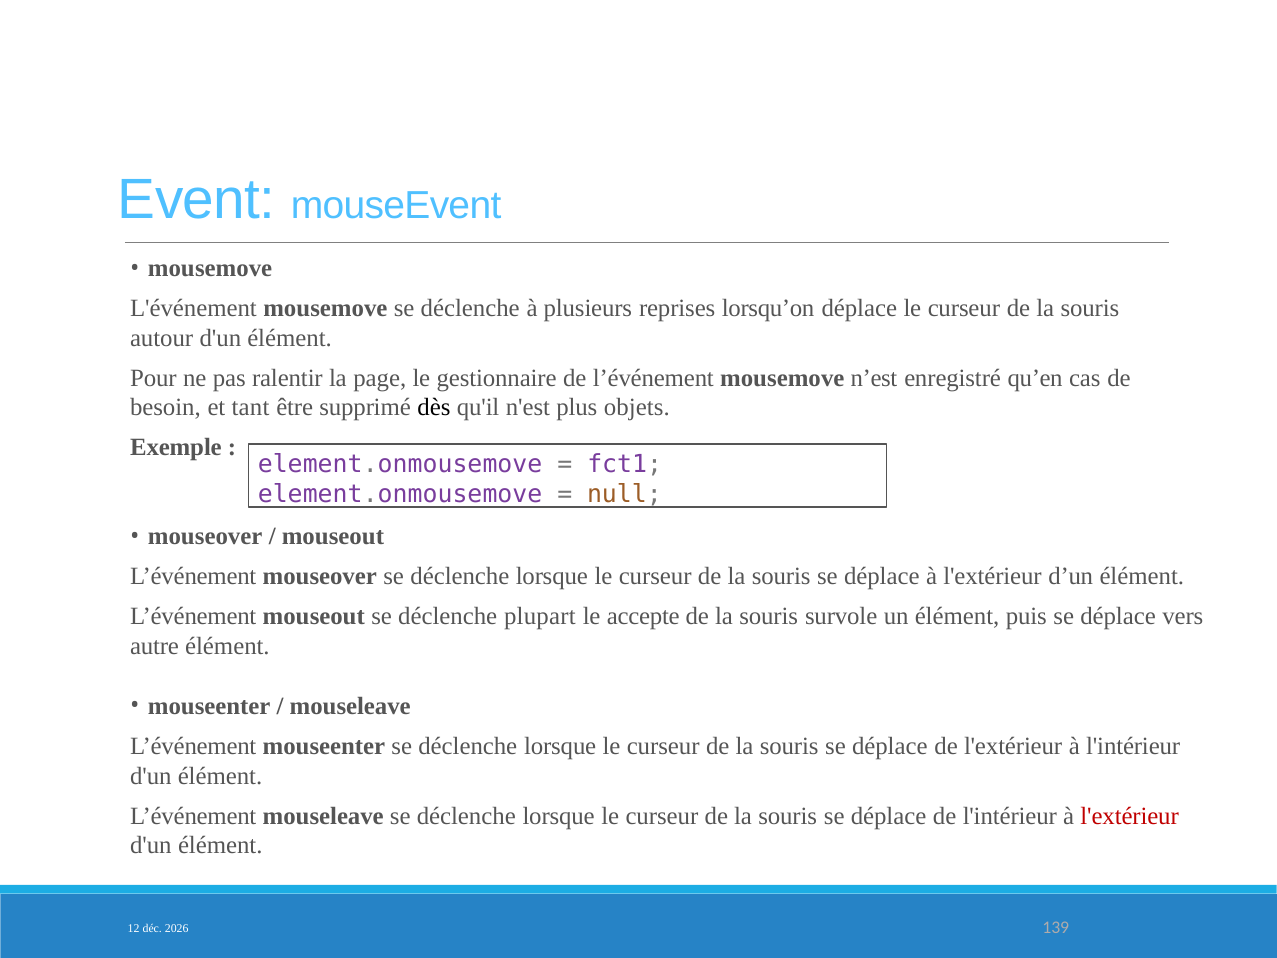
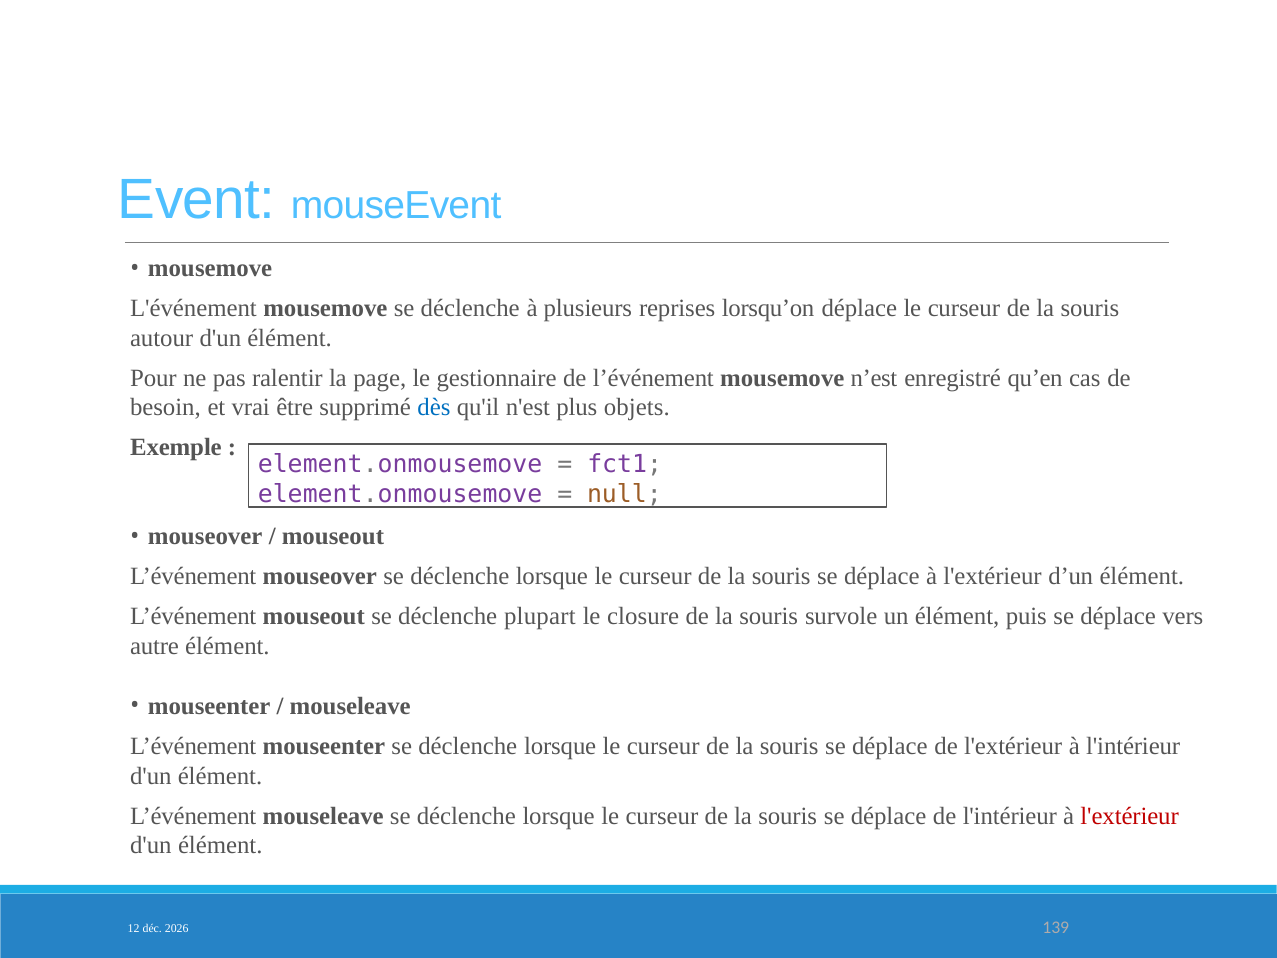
tant: tant -> vrai (251, 408)
dès colour: black -> blue (434, 408)
accepte: accepte -> closure (643, 616)
